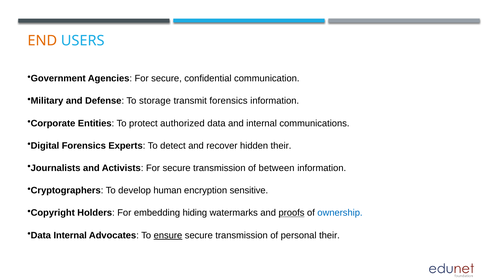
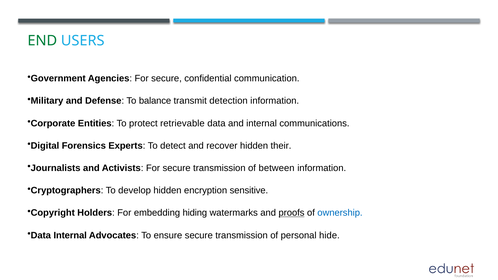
END colour: orange -> green (42, 41)
storage: storage -> balance (155, 101)
transmit forensics: forensics -> detection (229, 101)
authorized: authorized -> retrievable (182, 123)
develop human: human -> hidden (167, 191)
ensure underline: present -> none (168, 235)
personal their: their -> hide (329, 235)
